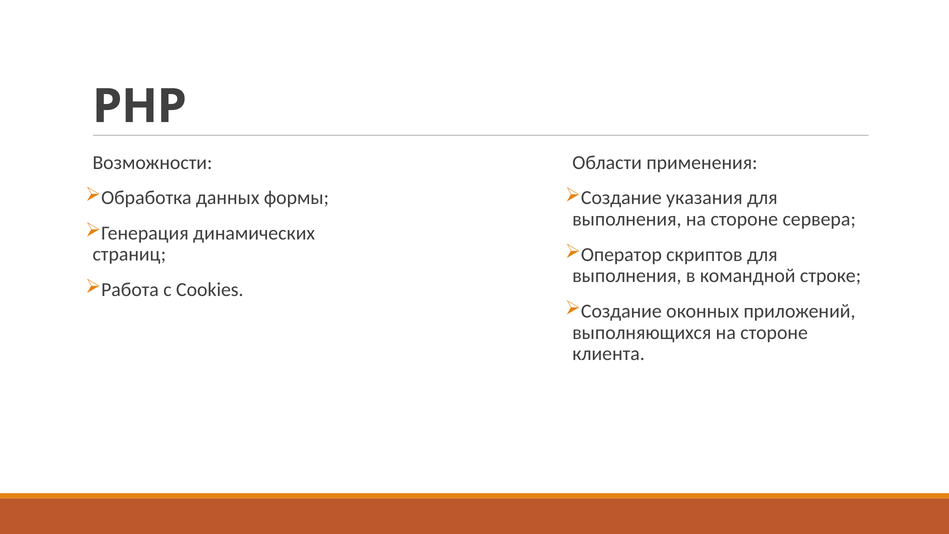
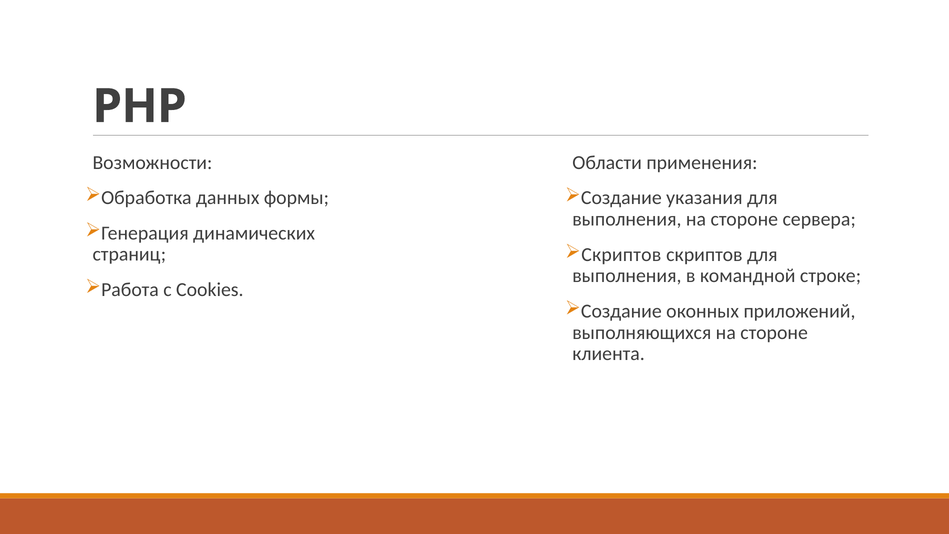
Оператор: Оператор -> Скриптов (621, 254)
